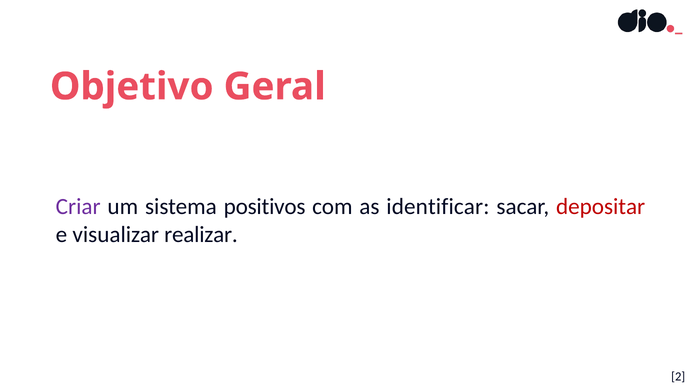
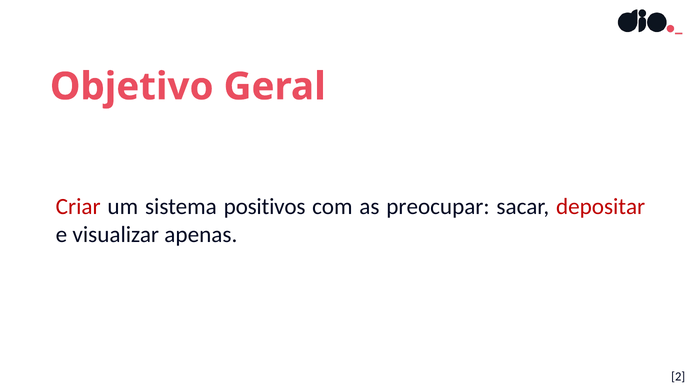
Criar colour: purple -> red (78, 207)
identificar: identificar -> preocupar (438, 207)
realizar: realizar -> apenas (201, 235)
